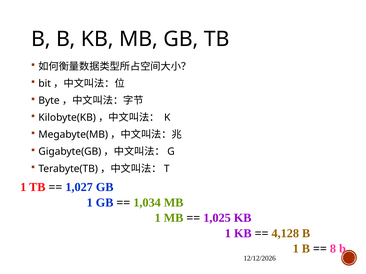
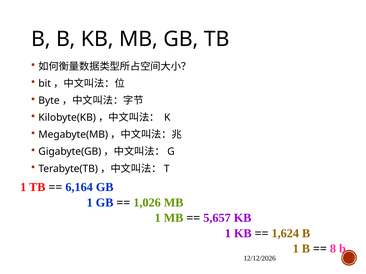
1,027: 1,027 -> 6,164 (79, 188)
1,034: 1,034 -> 1,026 (147, 203)
1,025: 1,025 -> 5,657 (217, 218)
4,128: 4,128 -> 1,624 (285, 234)
